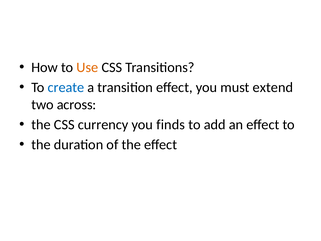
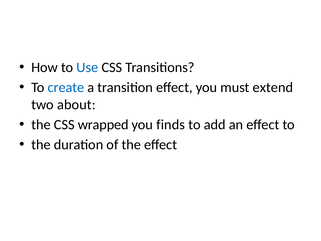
Use colour: orange -> blue (87, 67)
across: across -> about (76, 104)
currency: currency -> wrapped (103, 124)
